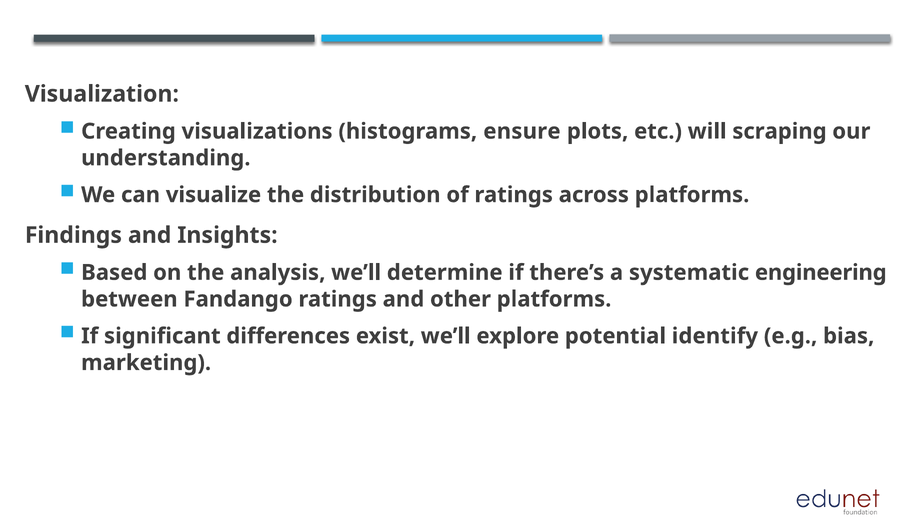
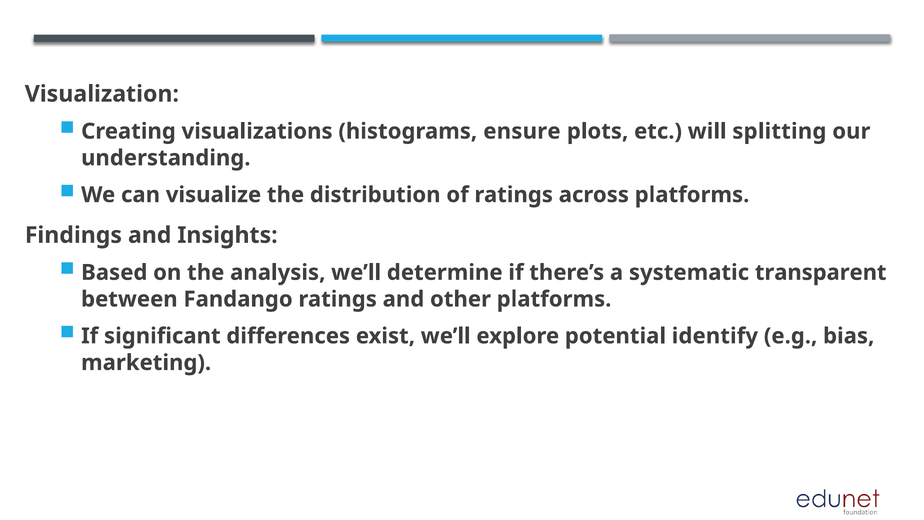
scraping: scraping -> splitting (779, 131)
engineering: engineering -> transparent (821, 272)
